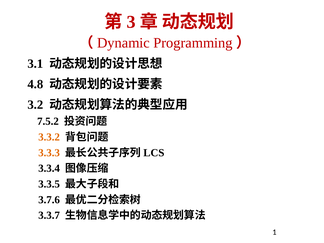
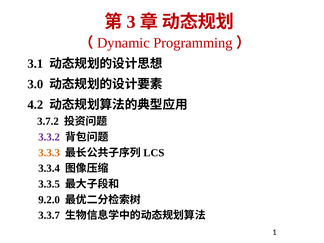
4.8: 4.8 -> 3.0 (35, 84)
3.2: 3.2 -> 4.2 (35, 105)
7.5.2: 7.5.2 -> 3.7.2 (48, 121)
3.3.2 colour: orange -> purple (49, 137)
3.7.6: 3.7.6 -> 9.2.0 (49, 200)
